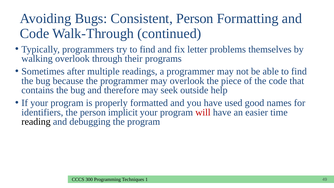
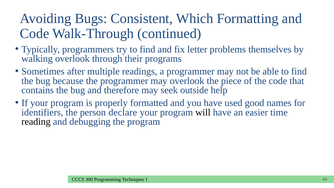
Consistent Person: Person -> Which (195, 18)
implicit: implicit -> declare (123, 112)
will colour: red -> black (203, 112)
